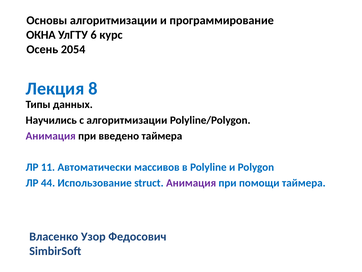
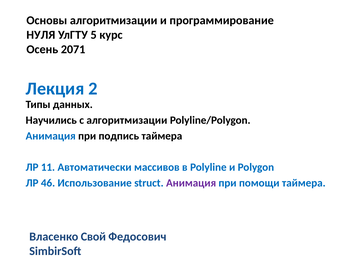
ОКНА: ОКНА -> НУЛЯ (41, 35)
6: 6 -> 5 (94, 35)
2054: 2054 -> 2071 (73, 49)
8: 8 -> 2 (93, 88)
Анимация colour: purple -> blue (51, 136)
введено: введено -> подпись (119, 136)
44: 44 -> 46 (48, 183)
Узор: Узор -> Свой (93, 236)
